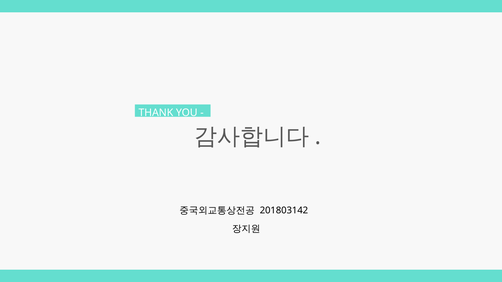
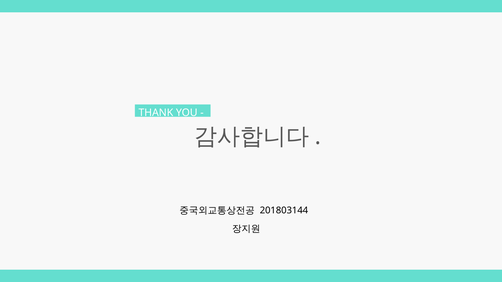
201803142: 201803142 -> 201803144 (284, 211)
